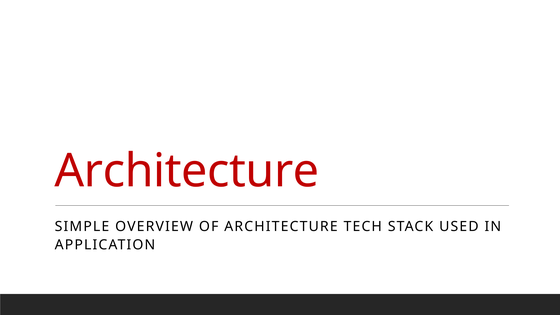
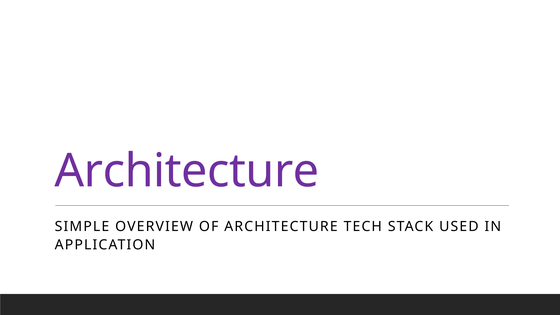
Architecture colour: red -> purple (187, 171)
